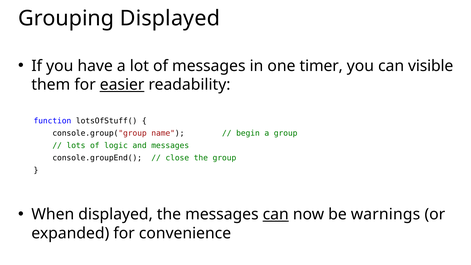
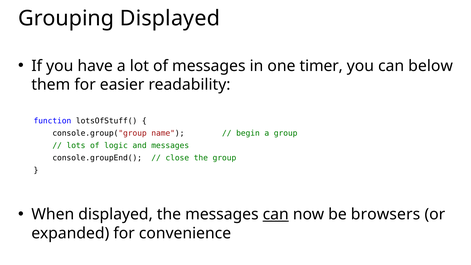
visible: visible -> below (431, 66)
easier underline: present -> none (122, 85)
warnings: warnings -> browsers (386, 214)
